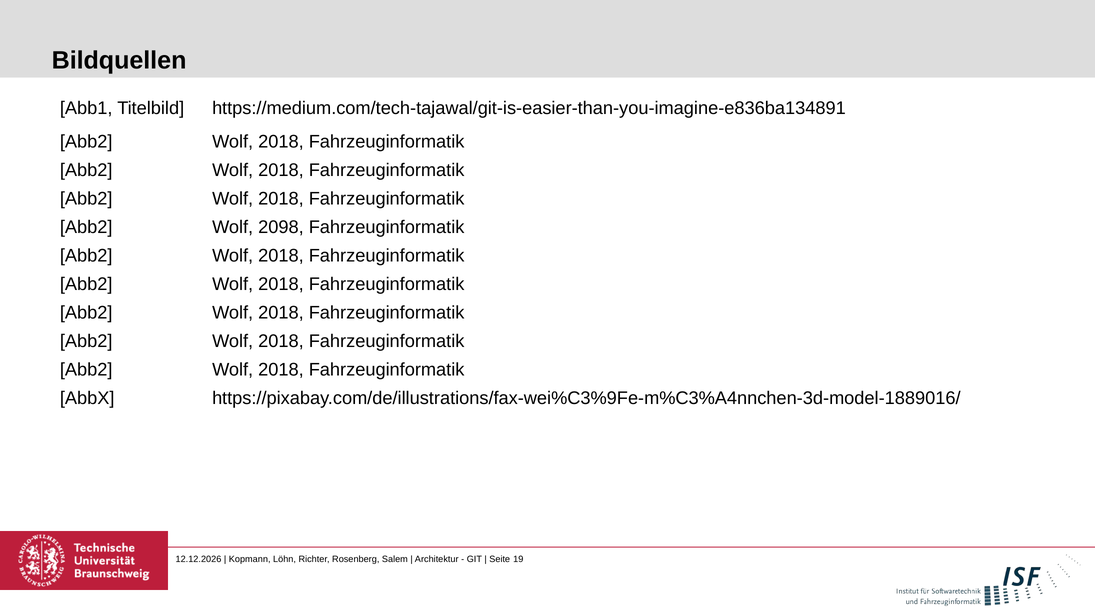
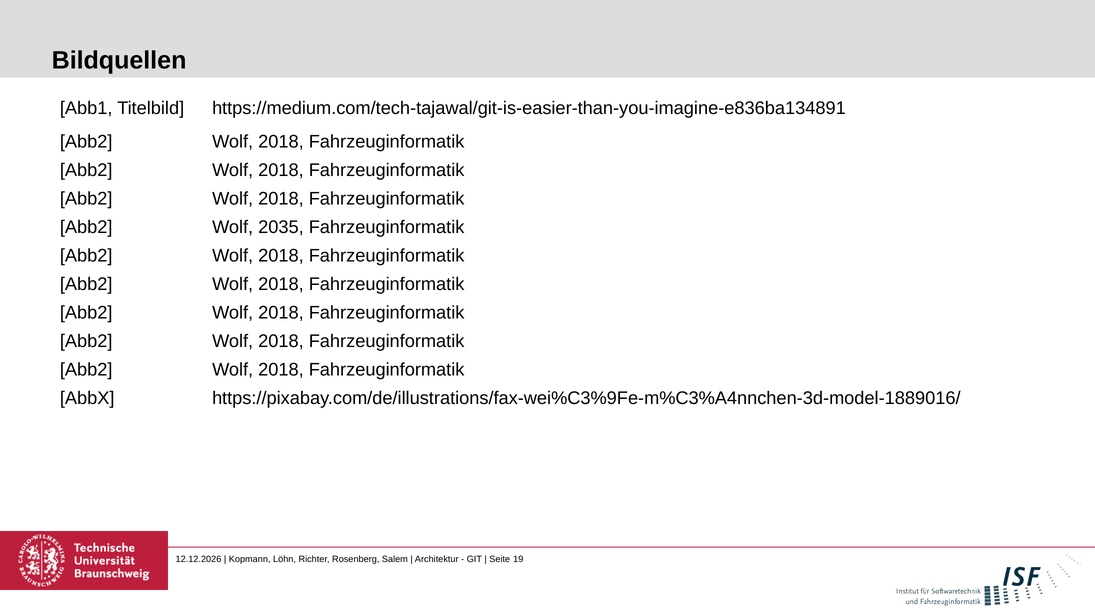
2098: 2098 -> 2035 (281, 227)
